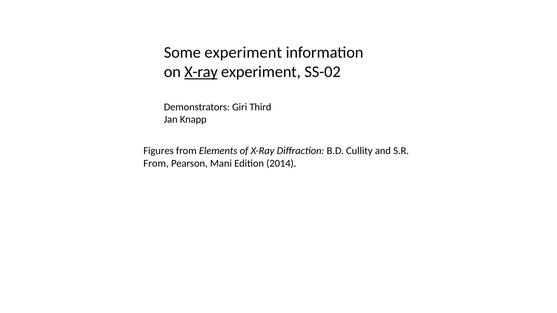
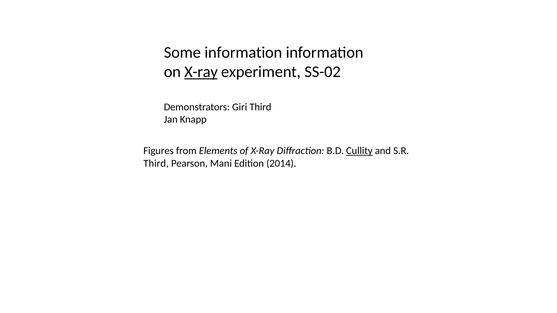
Some experiment: experiment -> information (243, 52)
Cullity underline: none -> present (359, 151)
From: From -> Third (156, 163)
